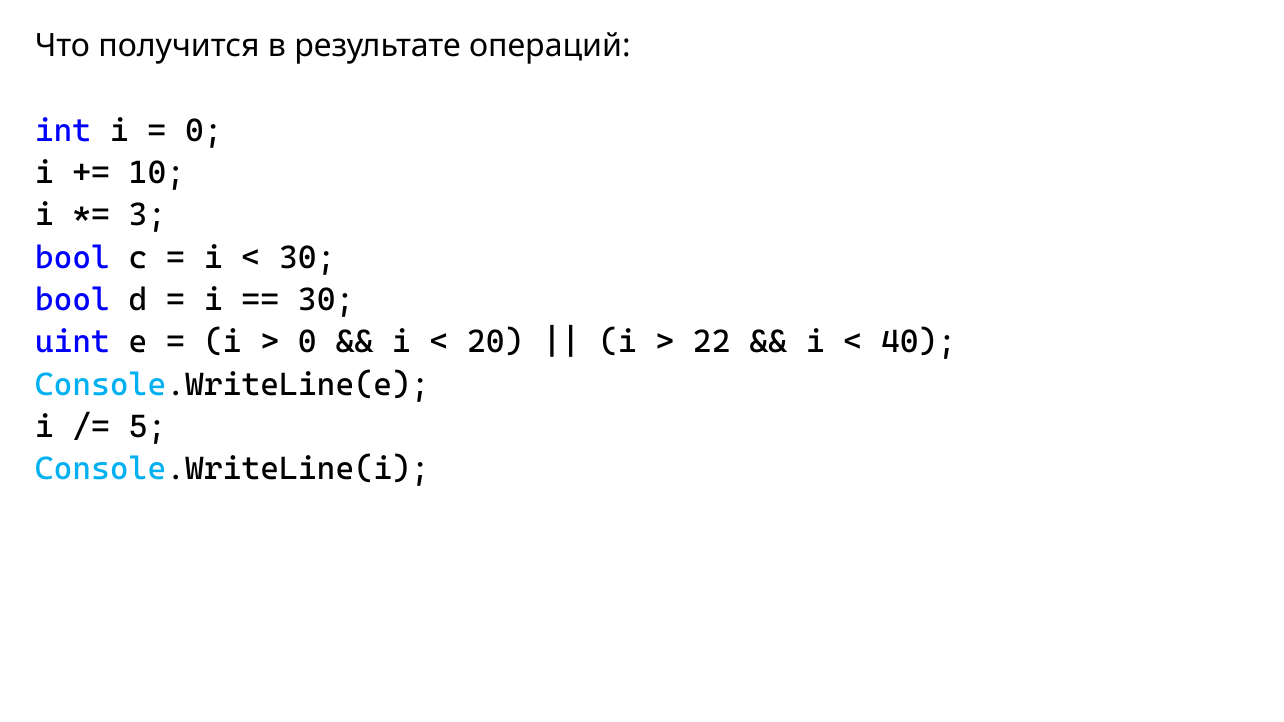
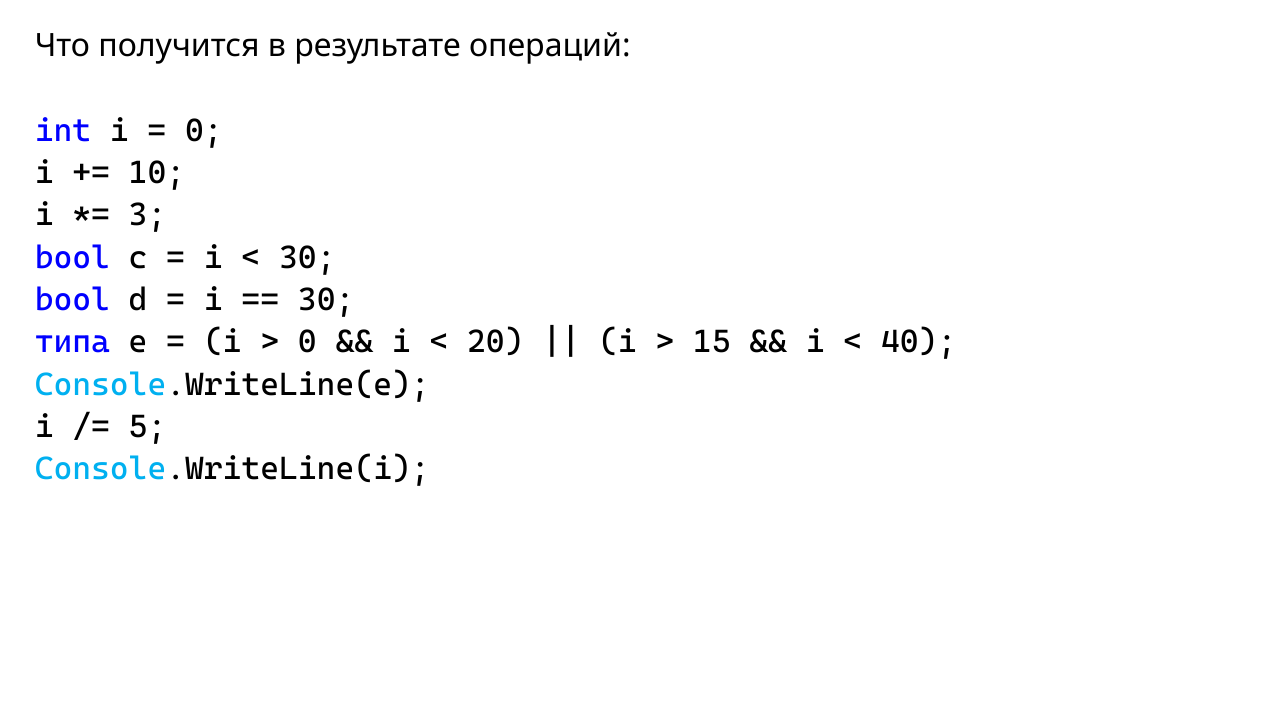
uint: uint -> типа (72, 342)
22: 22 -> 15 (712, 342)
